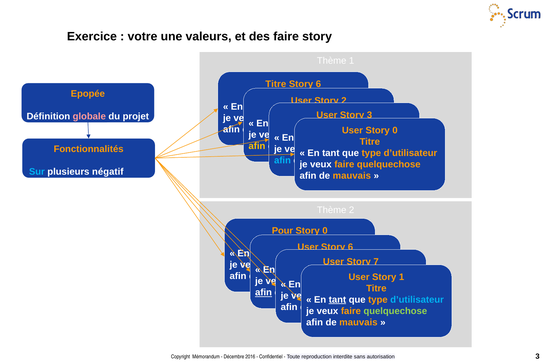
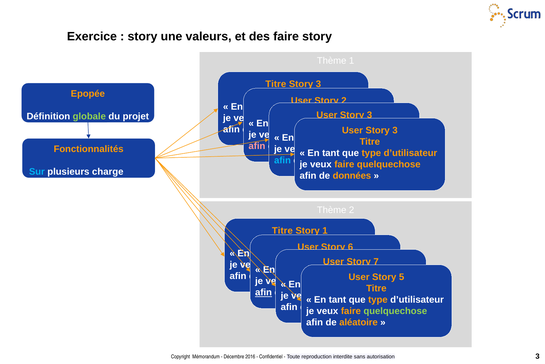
votre: votre -> story (143, 36)
6: 6 -> 3 (318, 84)
globale colour: pink -> light green (89, 116)
0: 0 -> 3 (395, 130)
afin colour: yellow -> pink (257, 146)
négatif: négatif -> charge (108, 172)
mauvais: mauvais -> données (352, 176)
Pour: Pour -> Titre (282, 231)
0: 0 -> 1 (325, 231)
Story 1: 1 -> 5 (402, 277)
tant underline: present -> none (337, 300)
d’utilisateur colour: light blue -> white (417, 300)
mauvais: mauvais -> aléatoire (359, 323)
